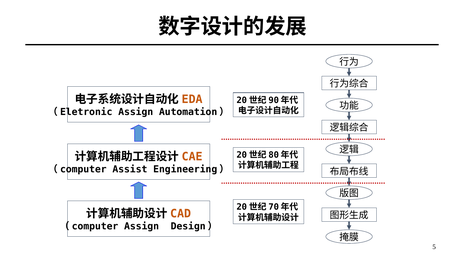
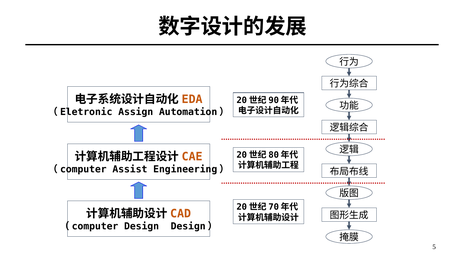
（computer Assign: Assign -> Design (142, 226)
